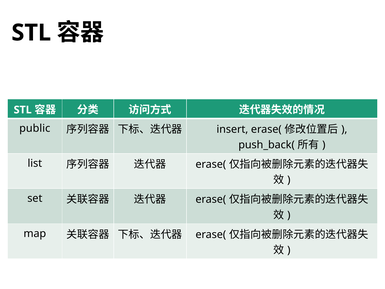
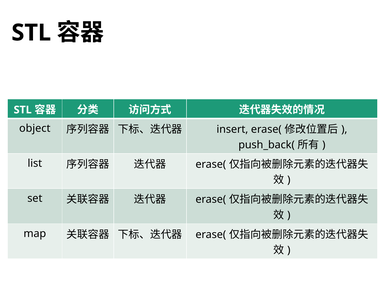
public: public -> object (35, 128)
